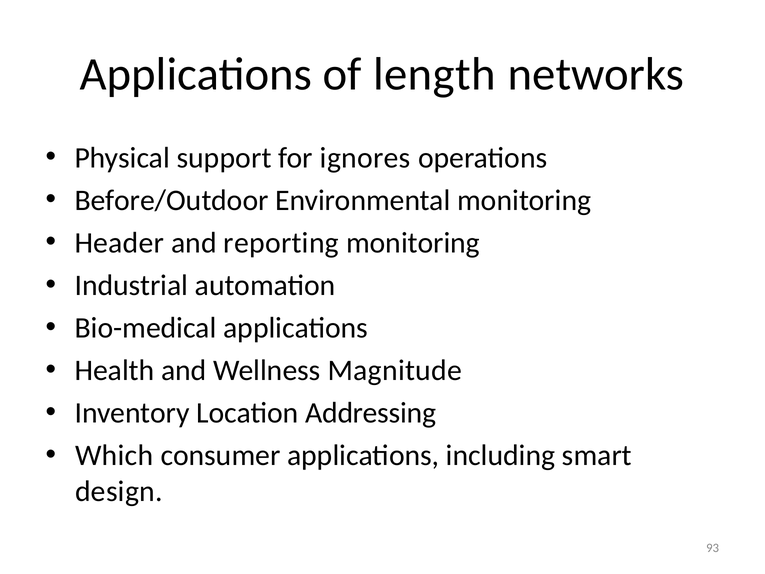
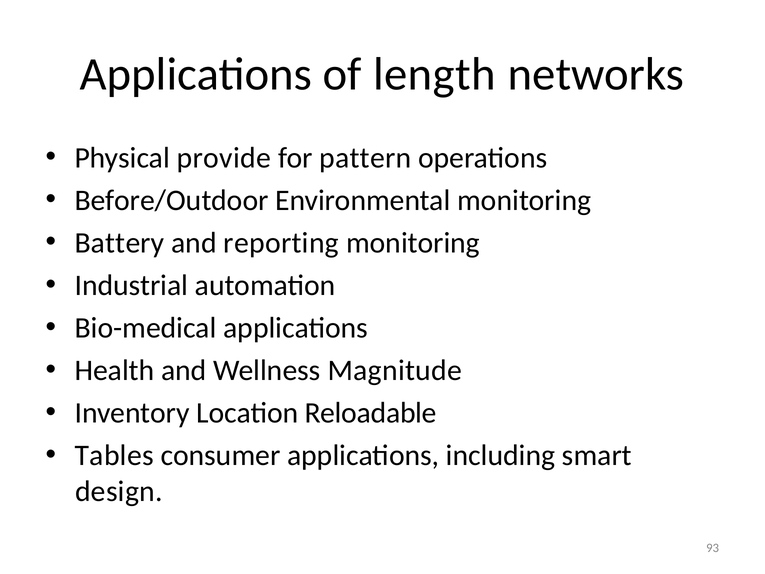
support: support -> provide (224, 158)
ignores: ignores -> pattern (365, 158)
Header: Header -> Battery (120, 243)
Addressing: Addressing -> Reloadable (371, 413)
Which: Which -> Tables (114, 455)
